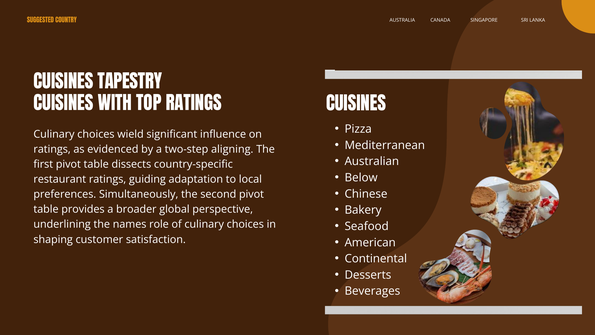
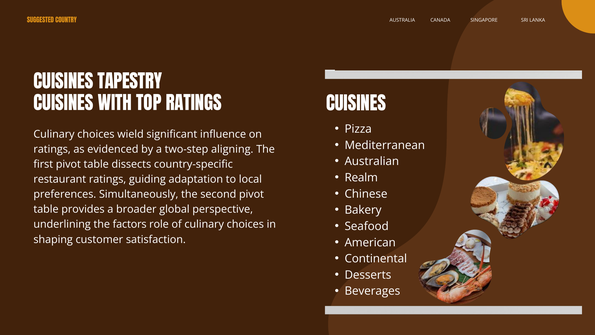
Below: Below -> Realm (361, 177)
names: names -> factors (130, 224)
